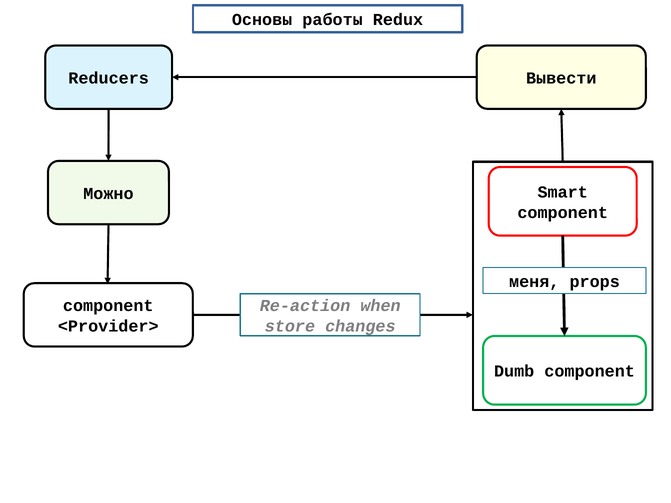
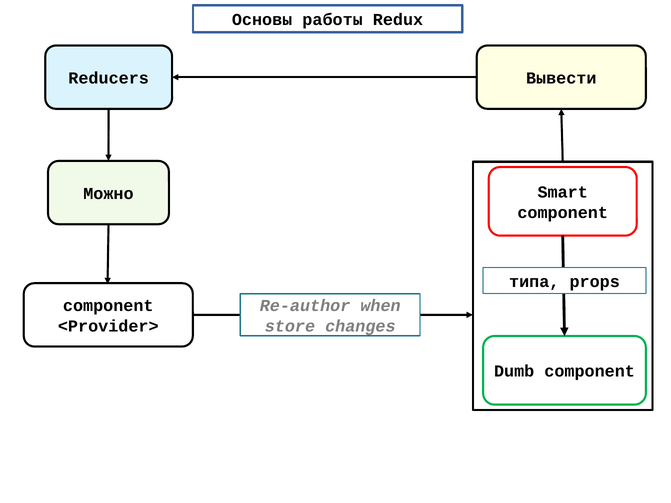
меня: меня -> типа (534, 282)
Re-action: Re-action -> Re-author (305, 306)
